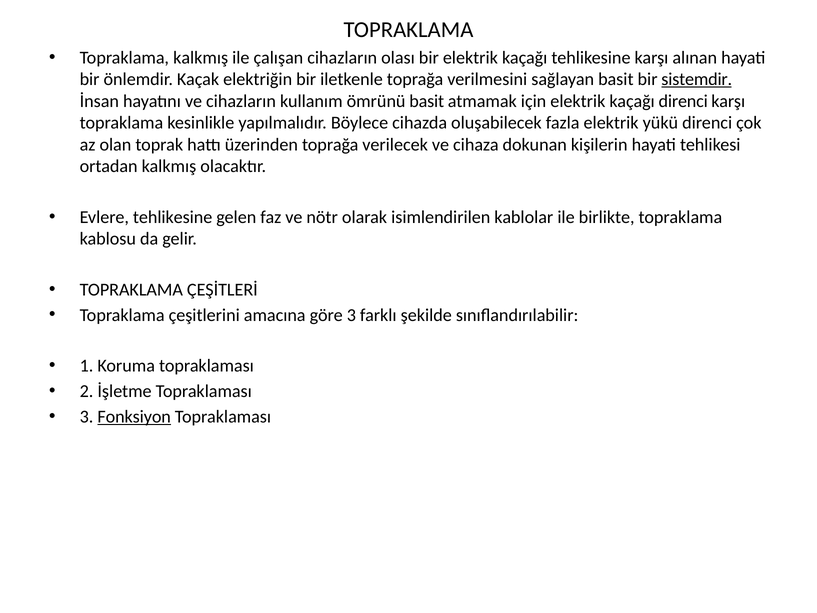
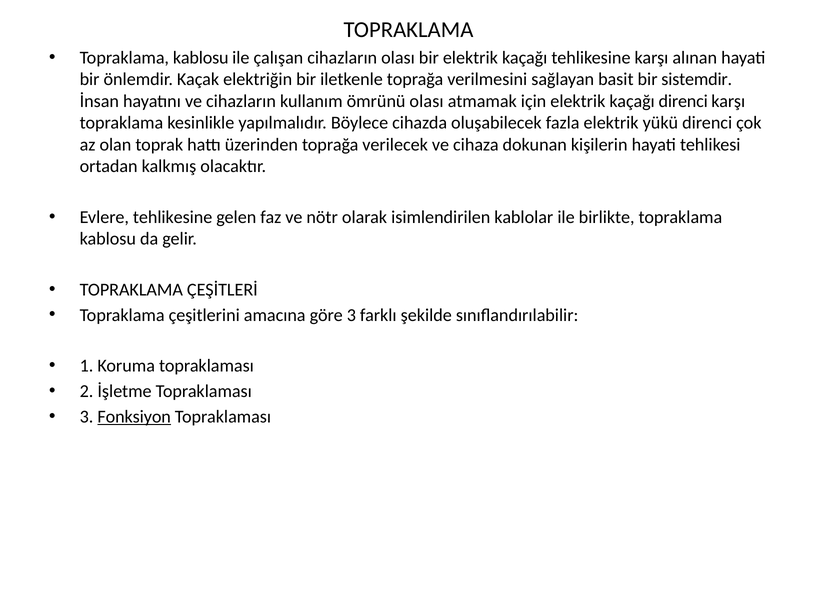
kalkmış: kalkmış -> kablosu (201, 58)
sistemdir underline: present -> none (697, 79)
ömrünü basit: basit -> olası (427, 101)
